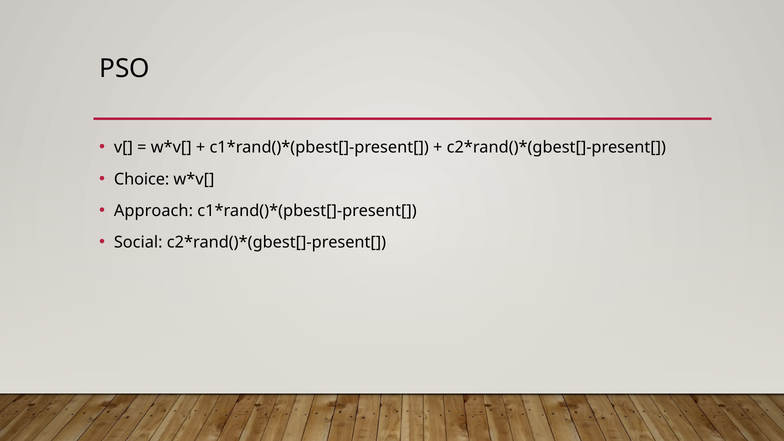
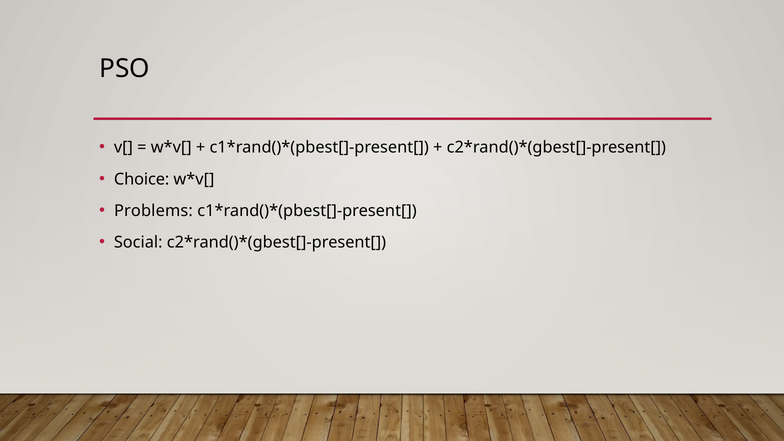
Approach: Approach -> Problems (153, 211)
